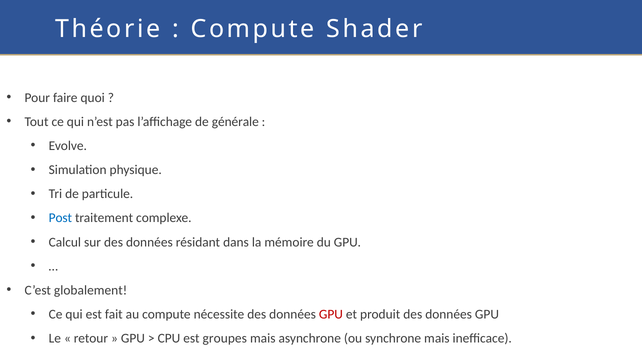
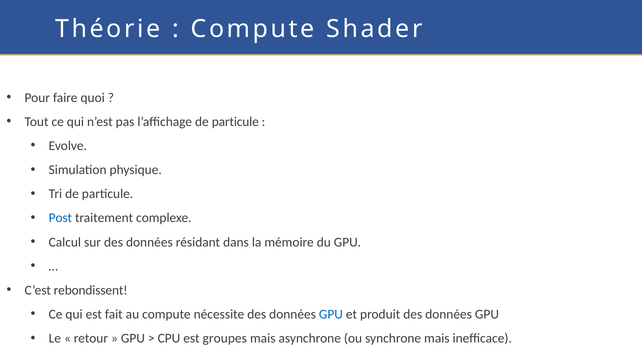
l’affichage de générale: générale -> particule (235, 122)
globalement: globalement -> rebondissent (91, 290)
GPU colour: red -> blue (331, 314)
